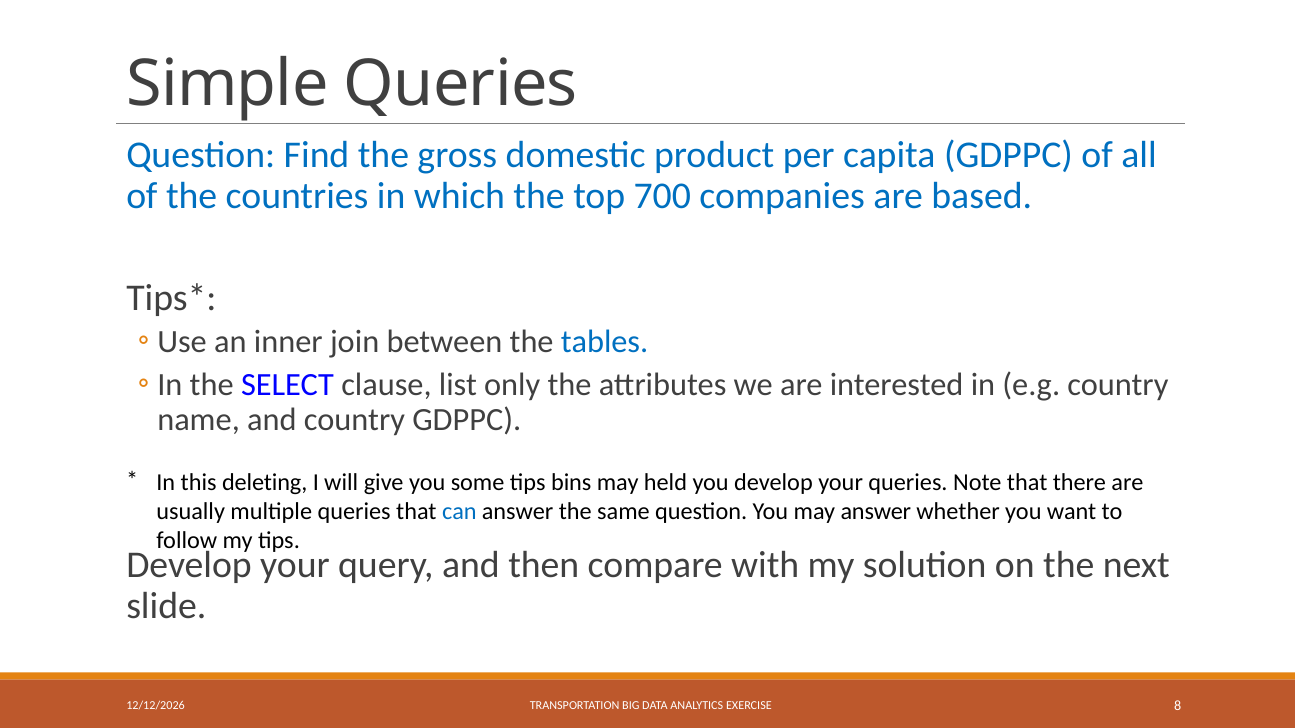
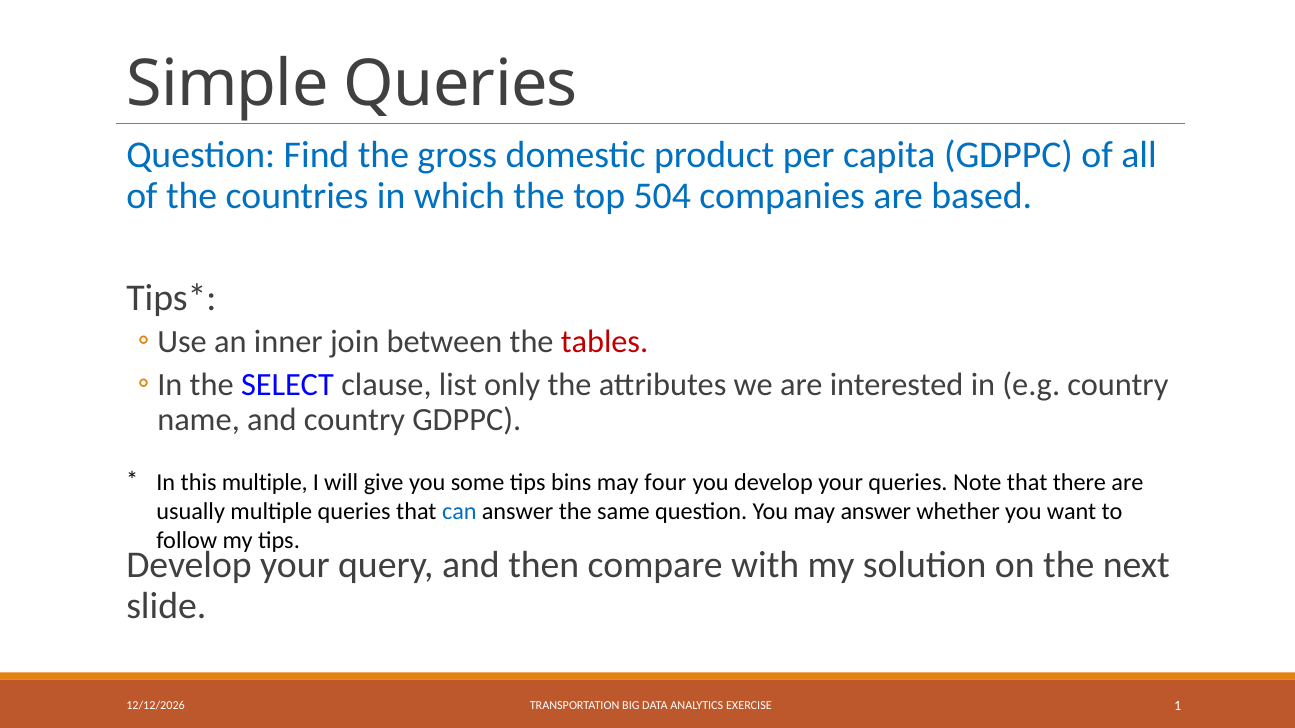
700: 700 -> 504 (662, 196)
tables colour: blue -> red (605, 342)
this deleting: deleting -> multiple (265, 483)
held: held -> four (665, 483)
8: 8 -> 1 (1178, 706)
